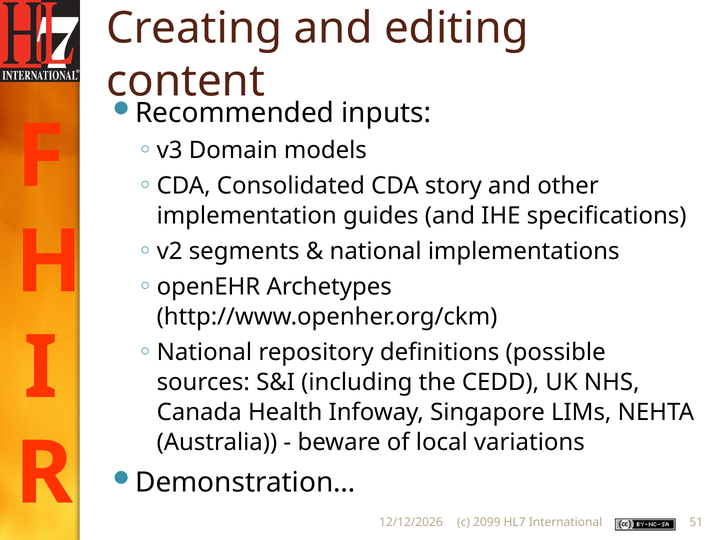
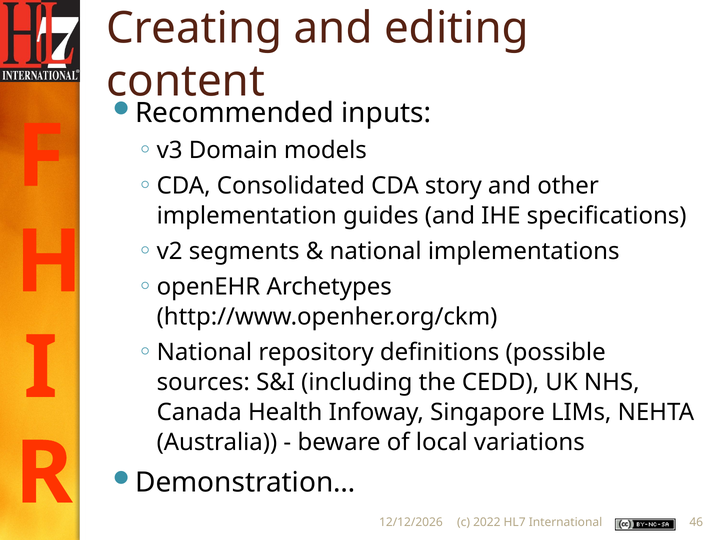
2099: 2099 -> 2022 (487, 522)
51: 51 -> 46 (696, 522)
